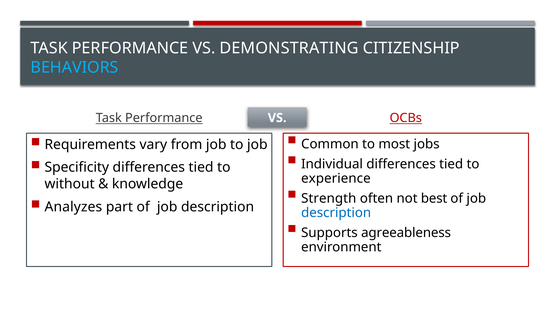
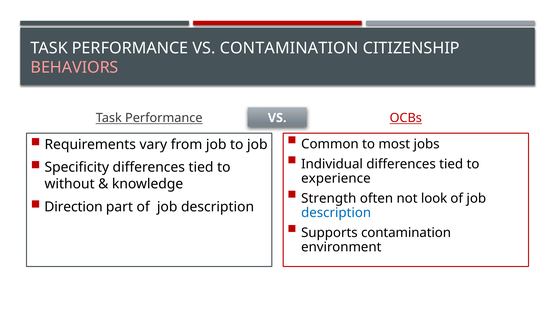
VS DEMONSTRATING: DEMONSTRATING -> CONTAMINATION (289, 48)
BEHAVIORS colour: light blue -> pink (75, 68)
best: best -> look (434, 198)
Analyzes: Analyzes -> Direction (73, 207)
Supports agreeableness: agreeableness -> contamination (406, 233)
